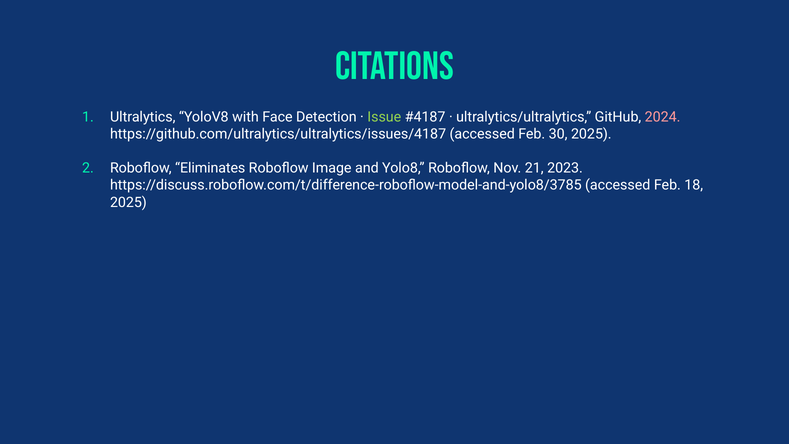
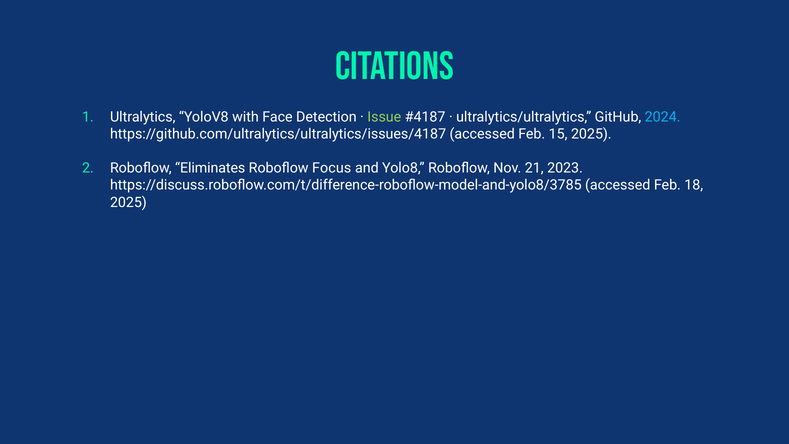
2024 colour: pink -> light blue (663, 117)
30: 30 -> 15 (558, 134)
Image: Image -> Focus (332, 168)
